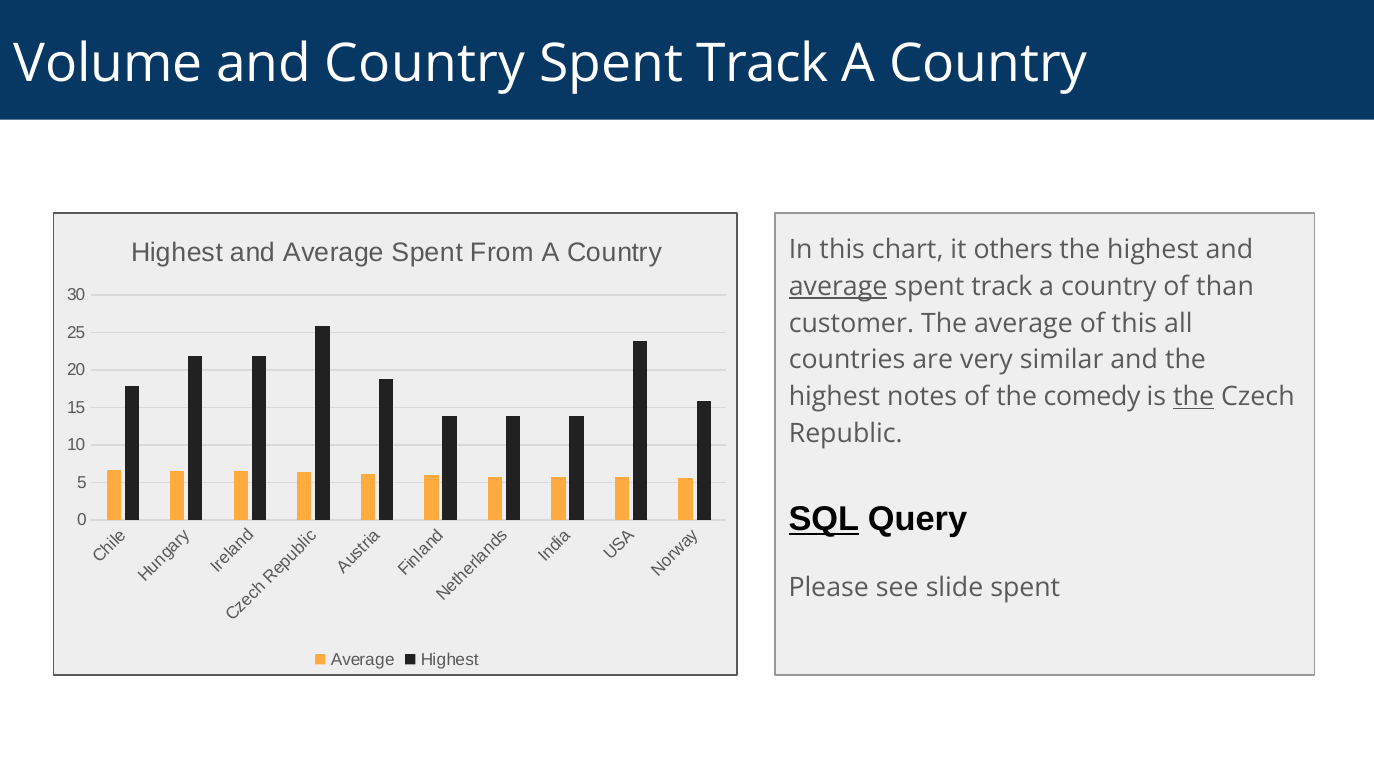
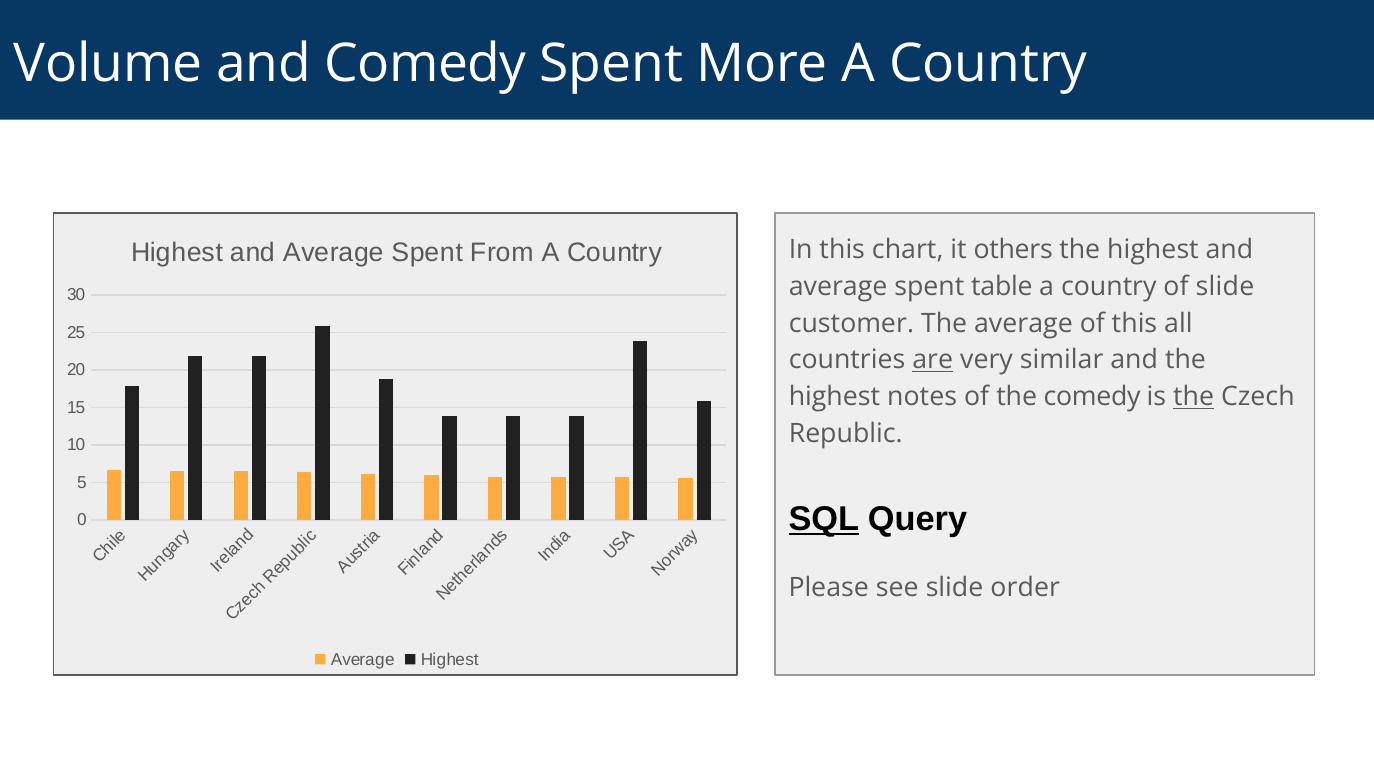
and Country: Country -> Comedy (426, 63)
Track: Track -> More (762, 63)
average underline: present -> none (838, 286)
track: track -> table (1002, 286)
of than: than -> slide (1225, 286)
are underline: none -> present (933, 360)
slide spent: spent -> order (1025, 588)
